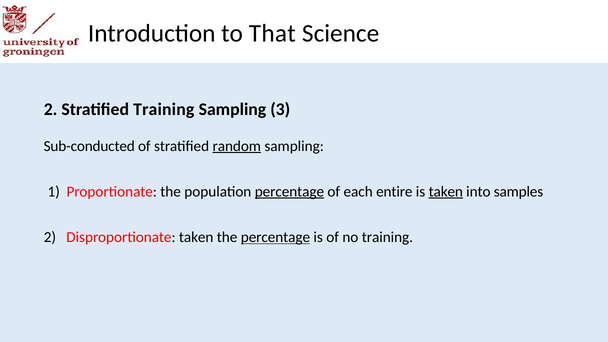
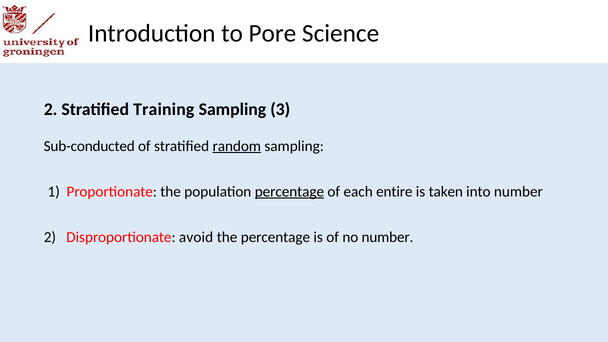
That: That -> Pore (272, 33)
taken underline: present -> none (446, 192)
into samples: samples -> number (518, 192)
Disproportionate taken: taken -> avoid (196, 237)
percentage underline: present -> none (275, 237)
no training: training -> number (387, 237)
